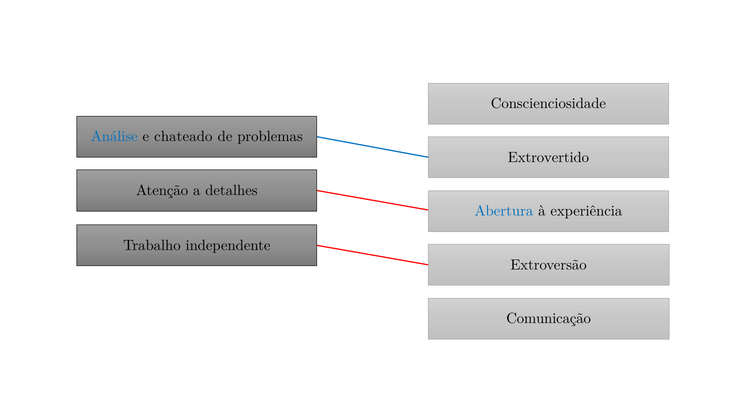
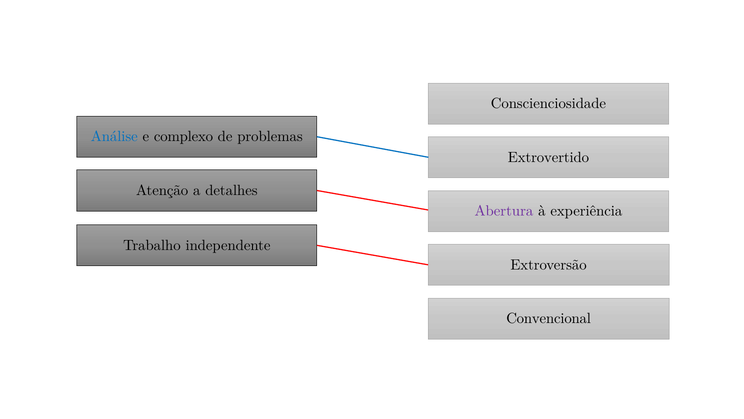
chateado: chateado -> complexo (183, 136)
Abertura colour: blue -> purple (504, 211)
Comunicação: Comunicação -> Convencional (549, 318)
